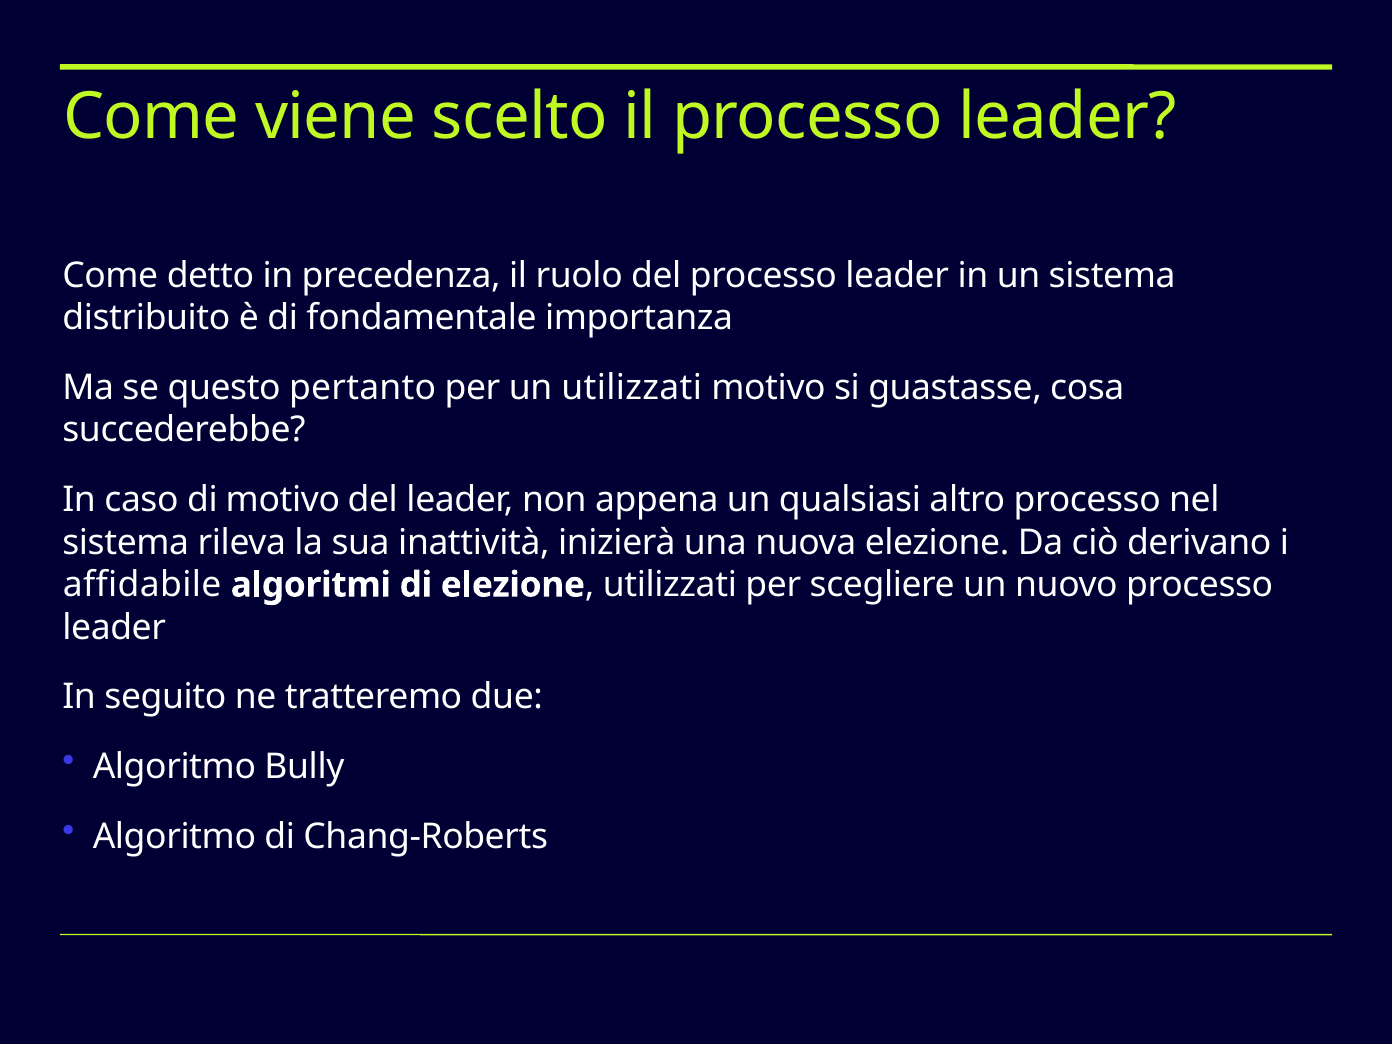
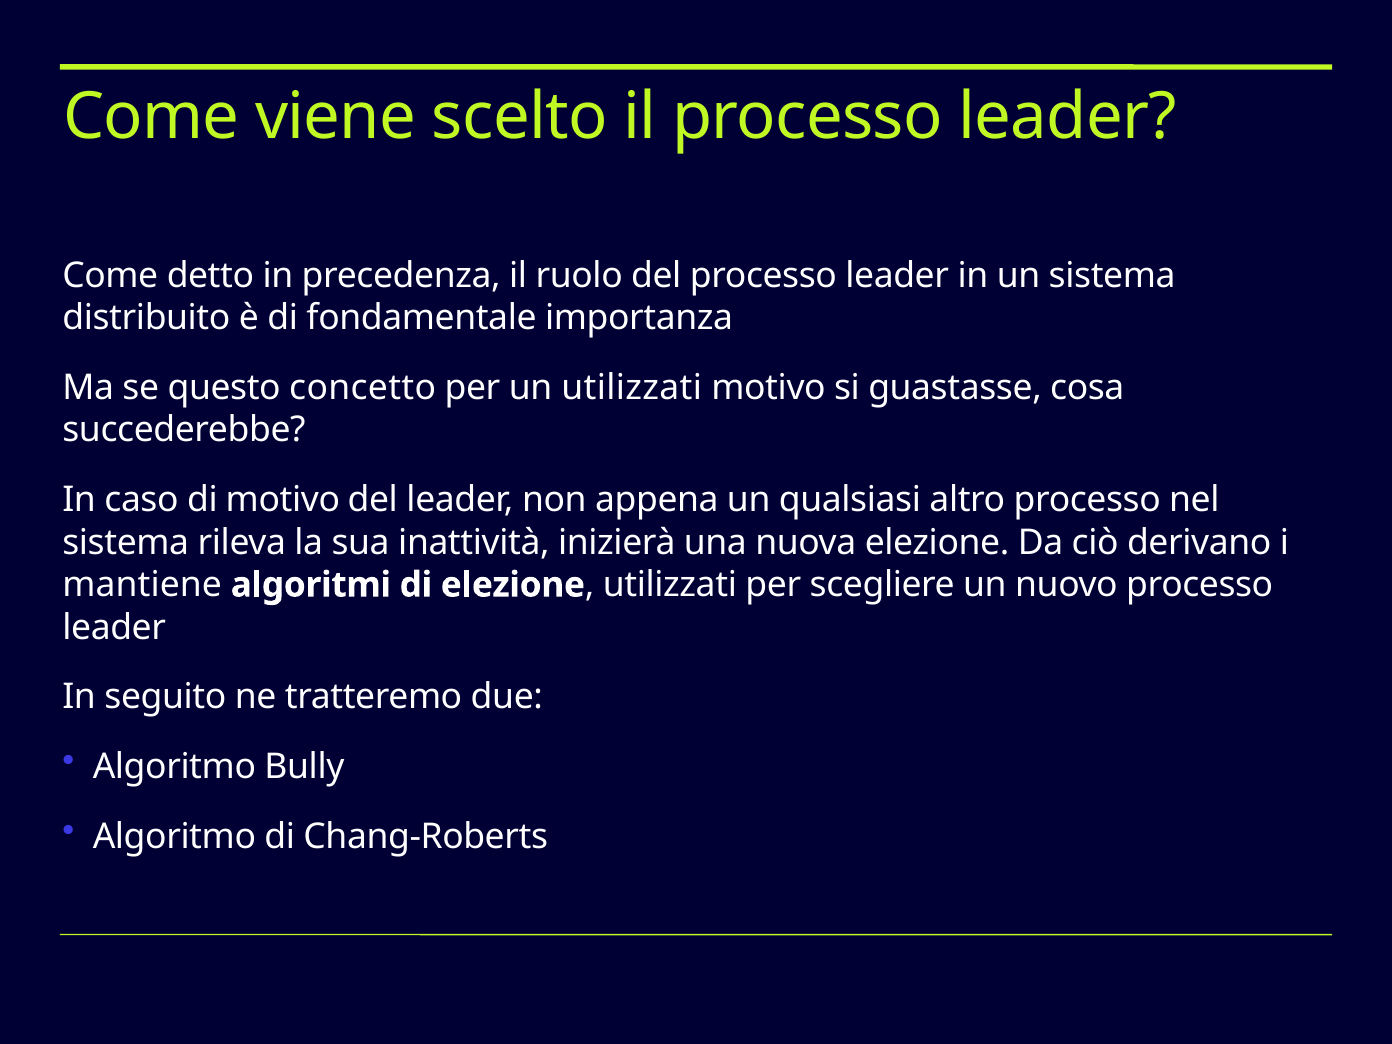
pertanto: pertanto -> concetto (363, 388)
affidabile: affidabile -> mantiene (142, 585)
